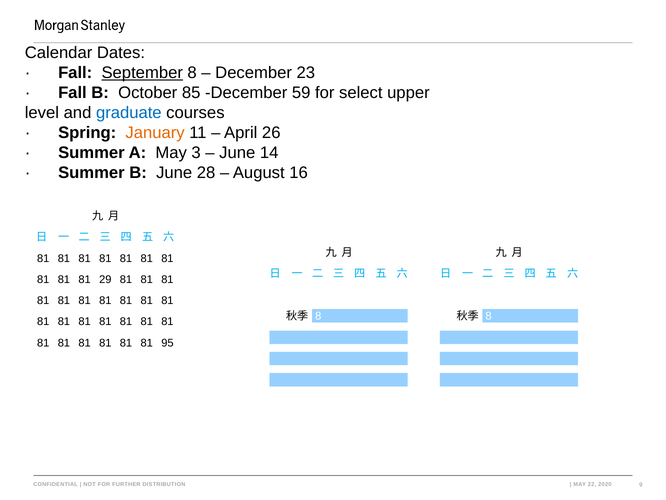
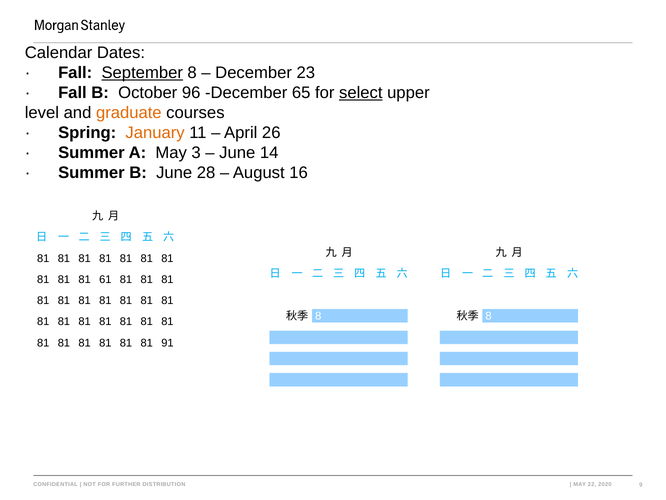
85: 85 -> 96 (191, 93)
59: 59 -> 65 (301, 93)
select underline: none -> present (361, 93)
graduate colour: blue -> orange (129, 113)
29: 29 -> 61 (105, 279)
95: 95 -> 91 (167, 343)
